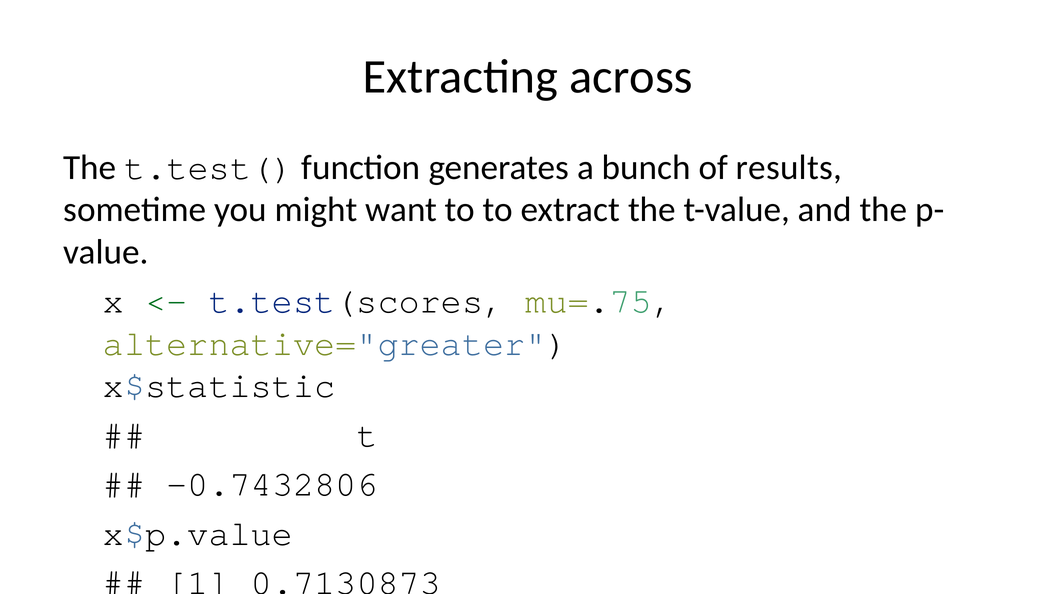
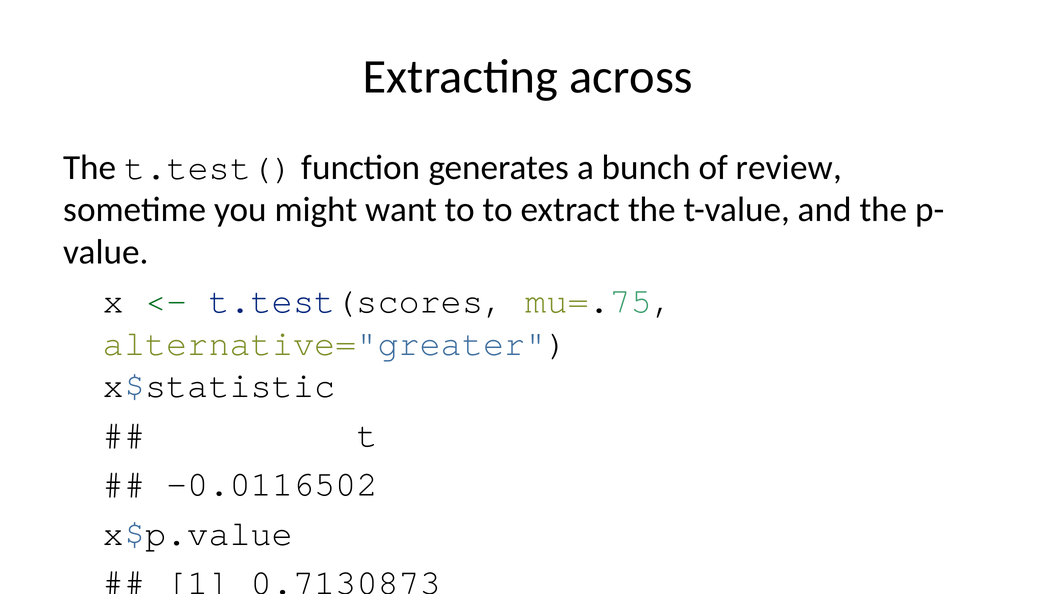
results: results -> review (789, 167)
-0.7432806: -0.7432806 -> -0.0116502 (272, 484)
